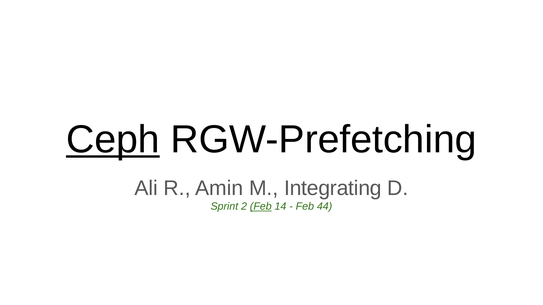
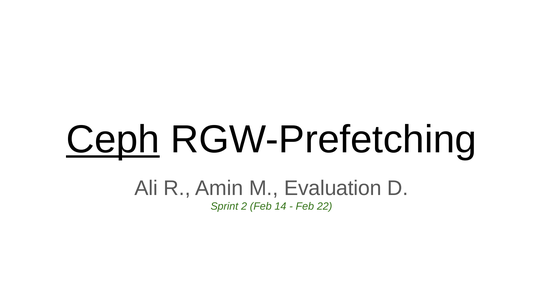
Integrating: Integrating -> Evaluation (333, 189)
Feb underline: present -> none (261, 207)
44: 44 -> 22 (325, 207)
